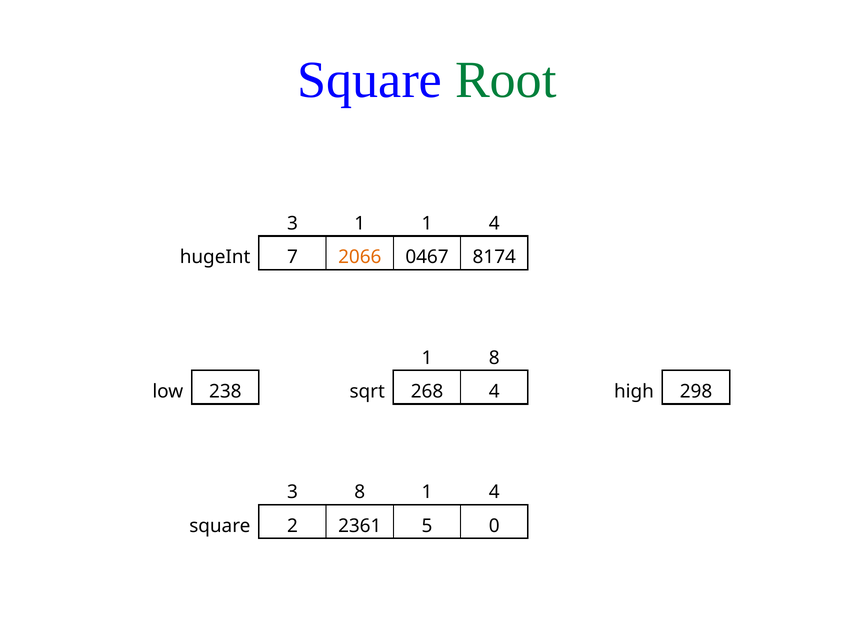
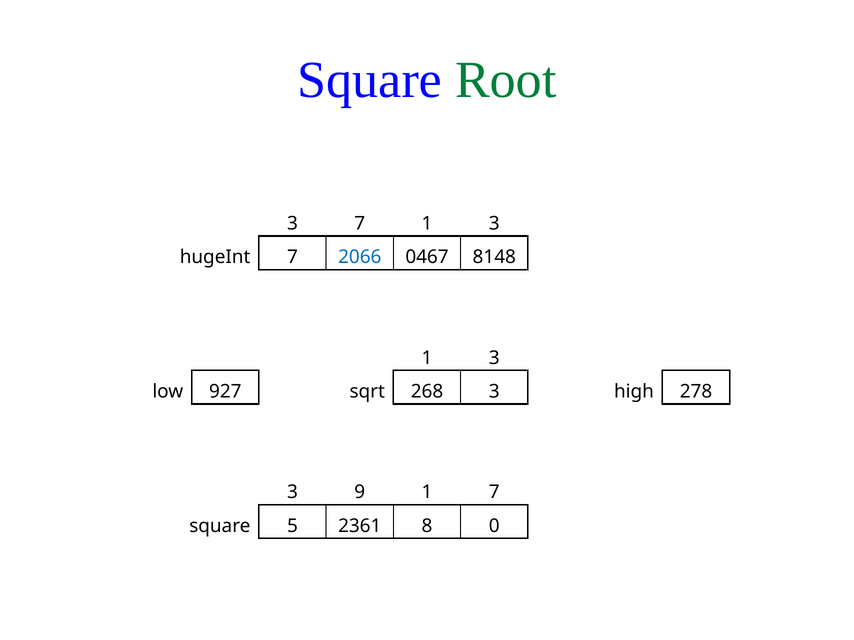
3 1: 1 -> 7 (360, 224)
4: 4 -> 3 (494, 224)
2066 colour: orange -> blue (360, 257)
8174: 8174 -> 8148 (494, 257)
8: 8 -> 3 (494, 358)
238: 238 -> 927 (225, 392)
268 4: 4 -> 3 (494, 392)
298: 298 -> 278 (696, 392)
3 8: 8 -> 9 (360, 493)
4: 4 -> 7 (494, 493)
2: 2 -> 5 (293, 526)
5: 5 -> 8 (427, 526)
